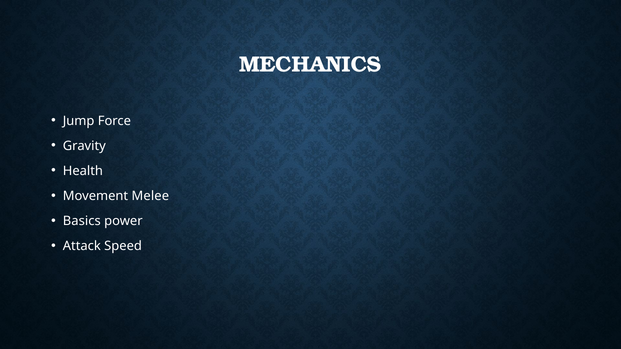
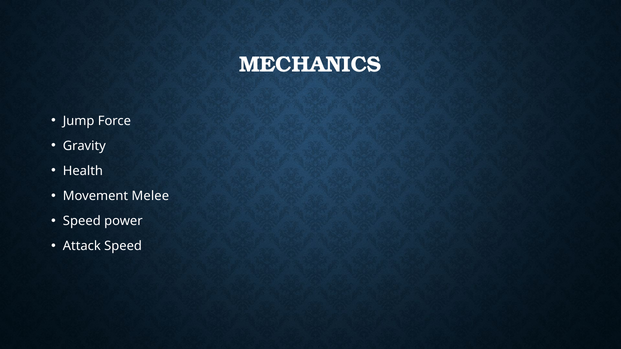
Basics: Basics -> Speed (82, 221)
